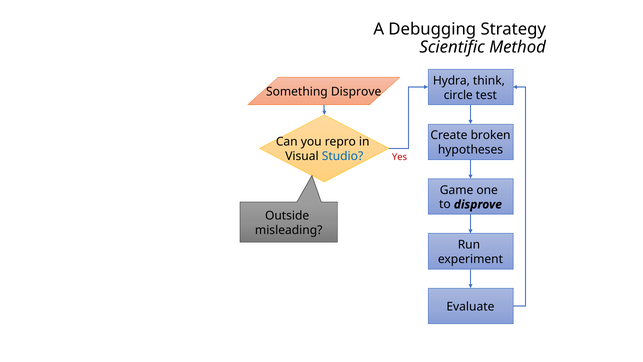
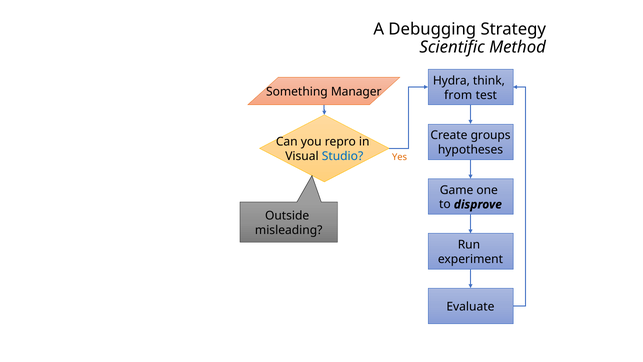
Something Disprove: Disprove -> Manager (356, 92)
circle: circle -> from (458, 95)
broken: broken -> groups (491, 135)
Yes colour: red -> orange (400, 157)
